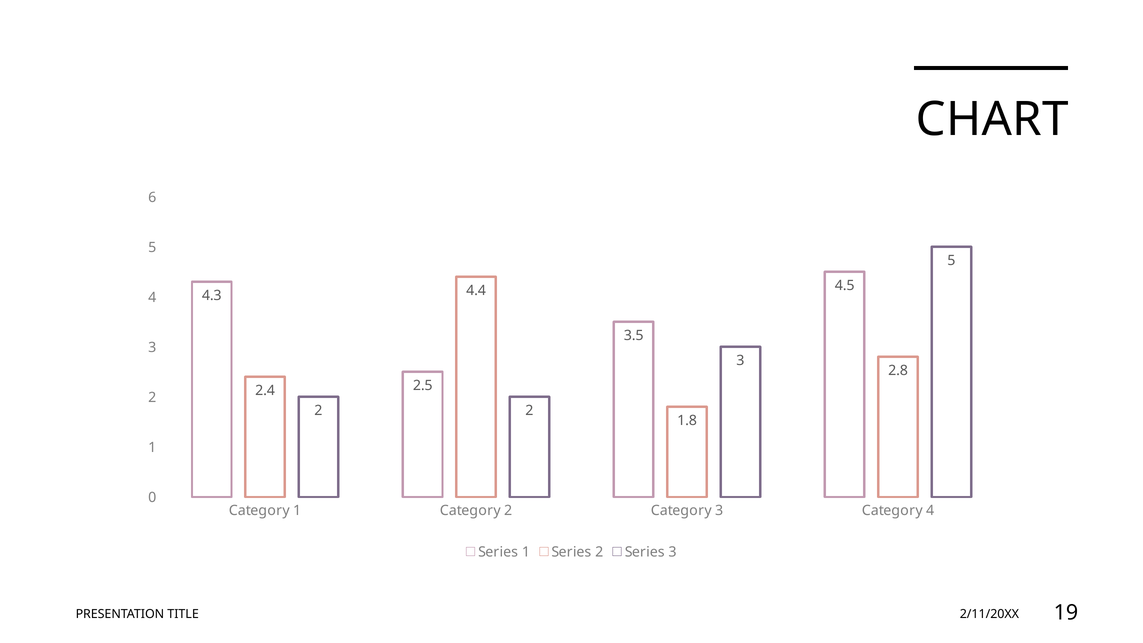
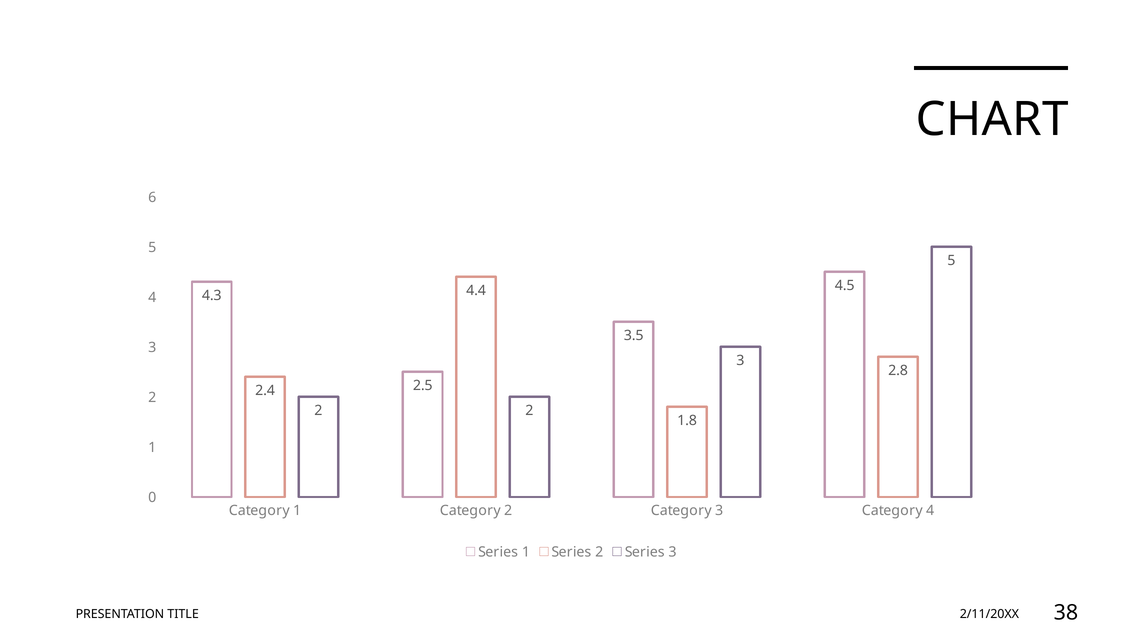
19: 19 -> 38 (1066, 613)
